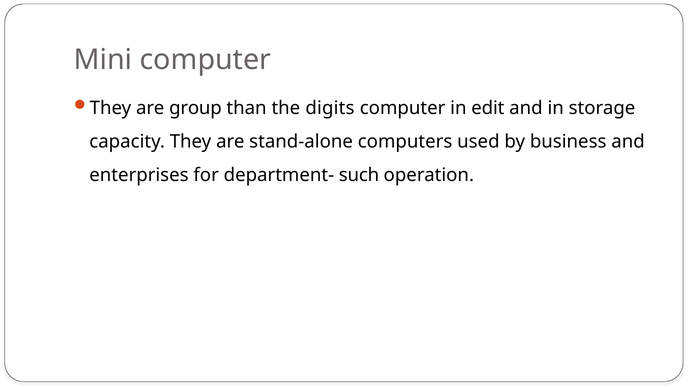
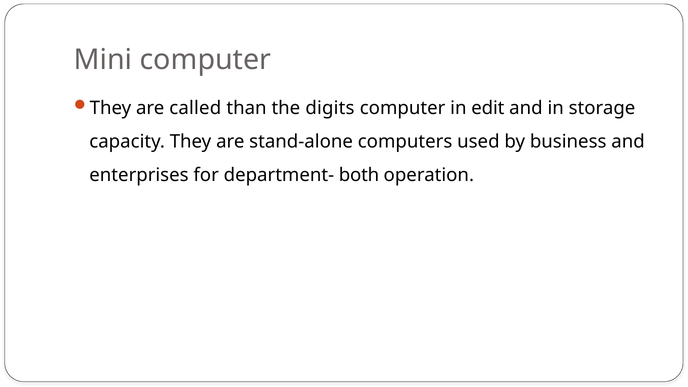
group: group -> called (195, 108)
such: such -> both (359, 175)
